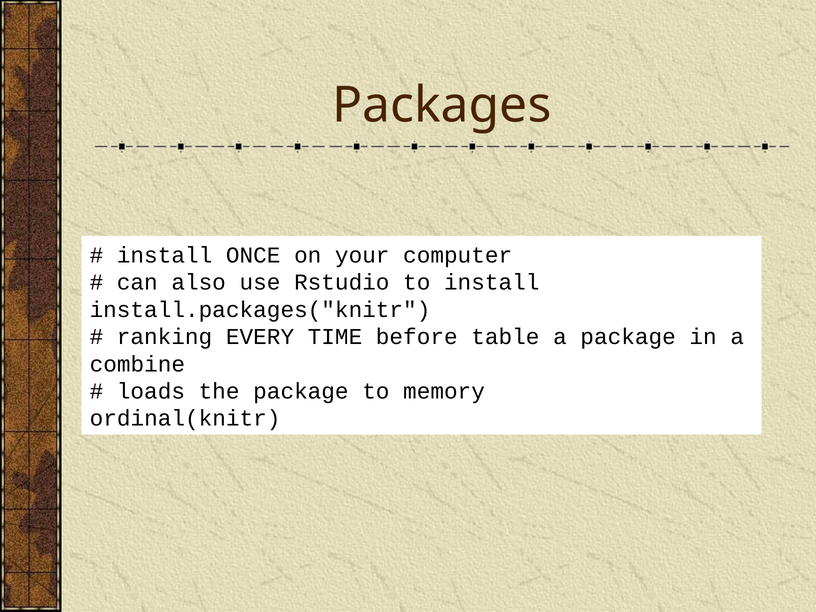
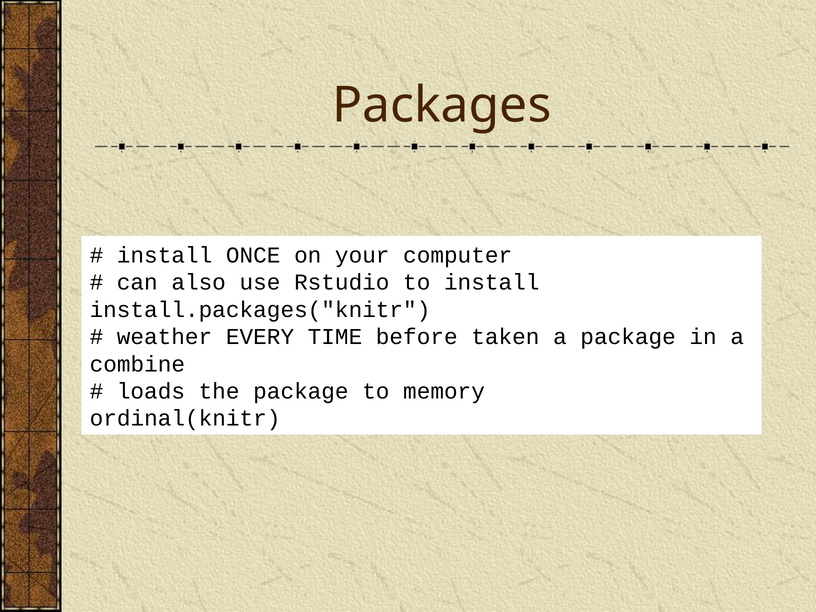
ranking: ranking -> weather (165, 337)
table: table -> taken (505, 337)
